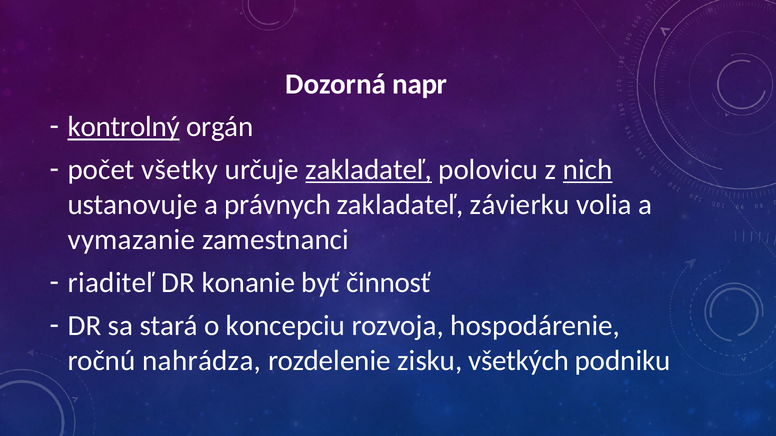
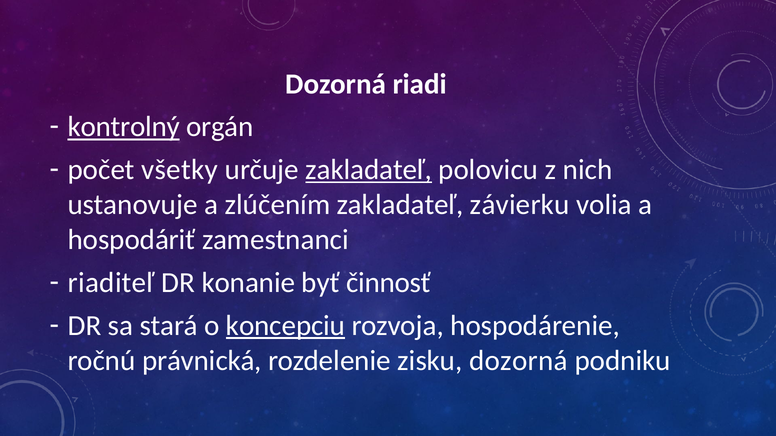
napr: napr -> riadi (420, 84)
nich underline: present -> none (588, 170)
právnych: právnych -> zlúčením (278, 205)
vymazanie: vymazanie -> hospodáriť (132, 240)
koncepciu underline: none -> present (286, 326)
nahrádza: nahrádza -> právnická (202, 361)
zisku všetkých: všetkých -> dozorná (518, 361)
